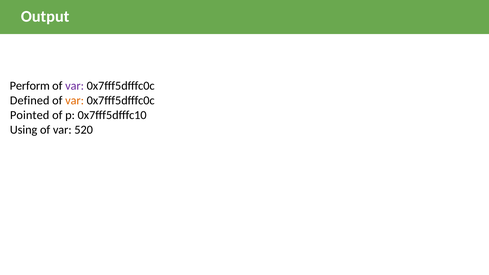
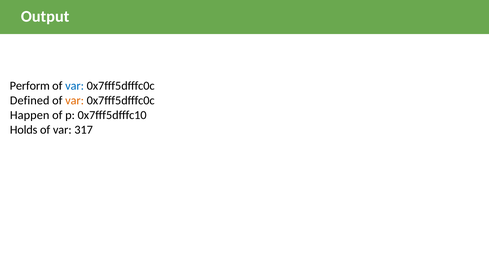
var colour: purple -> blue (75, 86)
Pointed: Pointed -> Happen (30, 115)
Using: Using -> Holds (24, 130)
520: 520 -> 317 (84, 130)
